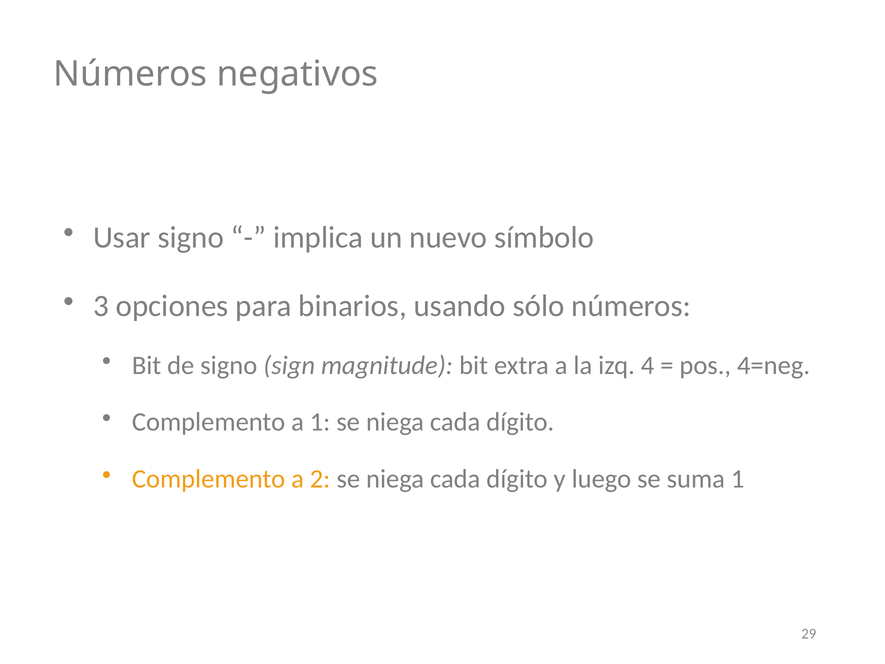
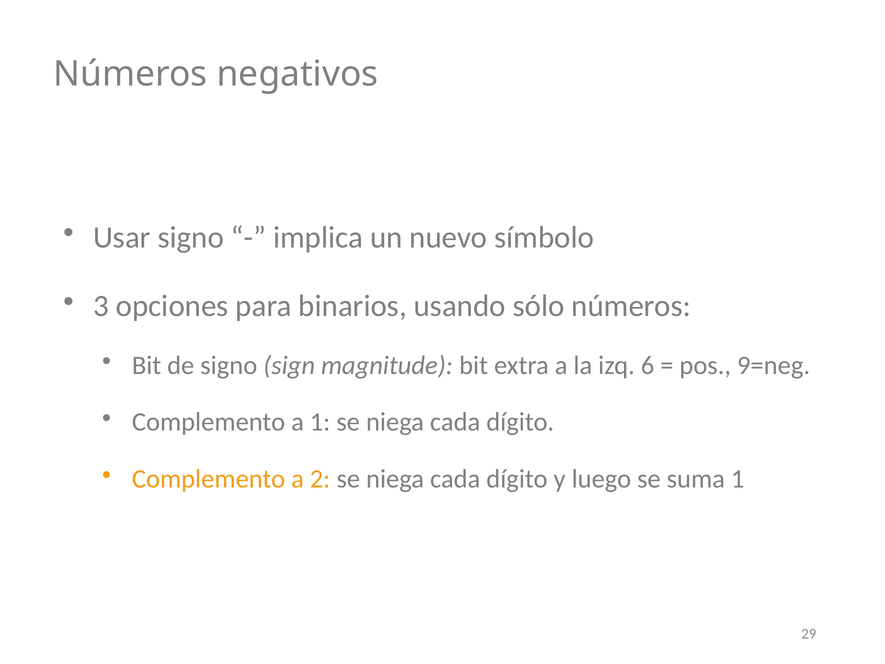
4: 4 -> 6 (648, 365)
4=neg: 4=neg -> 9=neg (774, 365)
